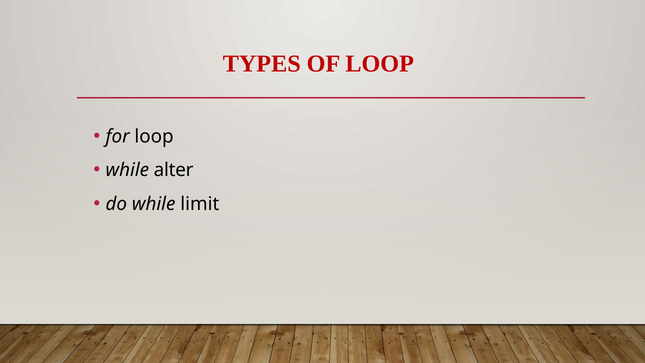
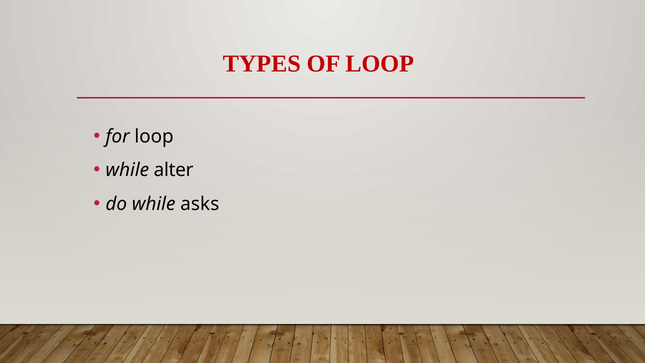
limit: limit -> asks (200, 204)
